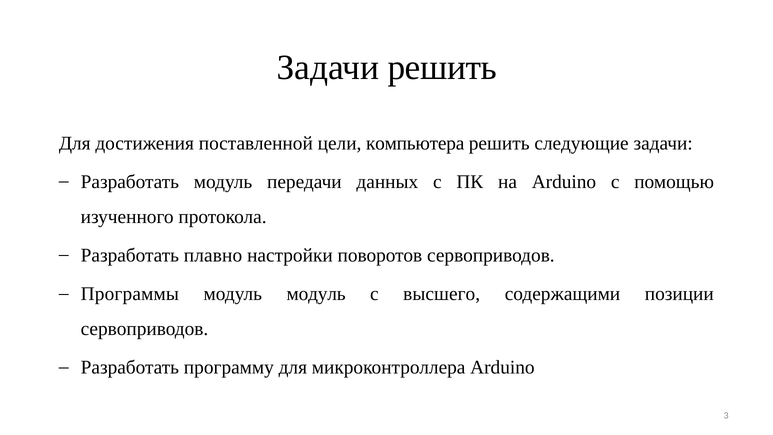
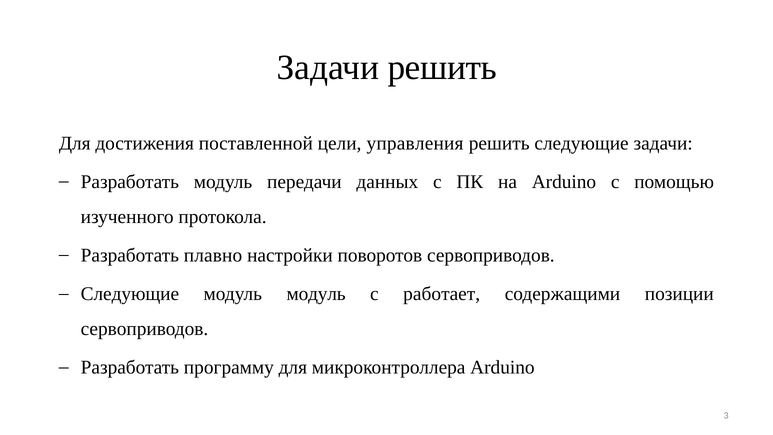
компьютера: компьютера -> управления (415, 143)
Программы: Программы -> Следующие (130, 294)
высшего: высшего -> работает (442, 294)
